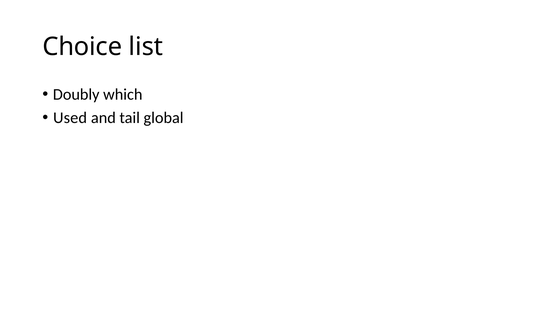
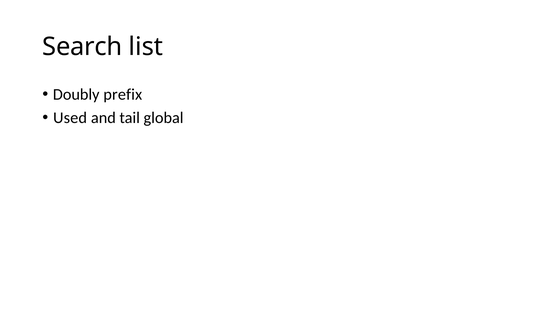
Choice: Choice -> Search (82, 47)
which: which -> prefix (123, 94)
